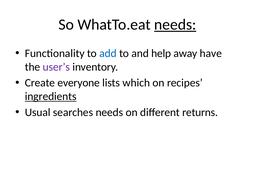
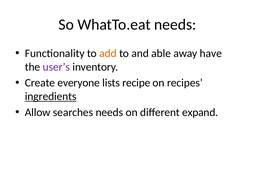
needs underline: present -> none (175, 25)
add colour: blue -> orange (108, 53)
help: help -> able (161, 53)
which: which -> recipe (136, 83)
Usual: Usual -> Allow (38, 112)
returns: returns -> expand (200, 112)
